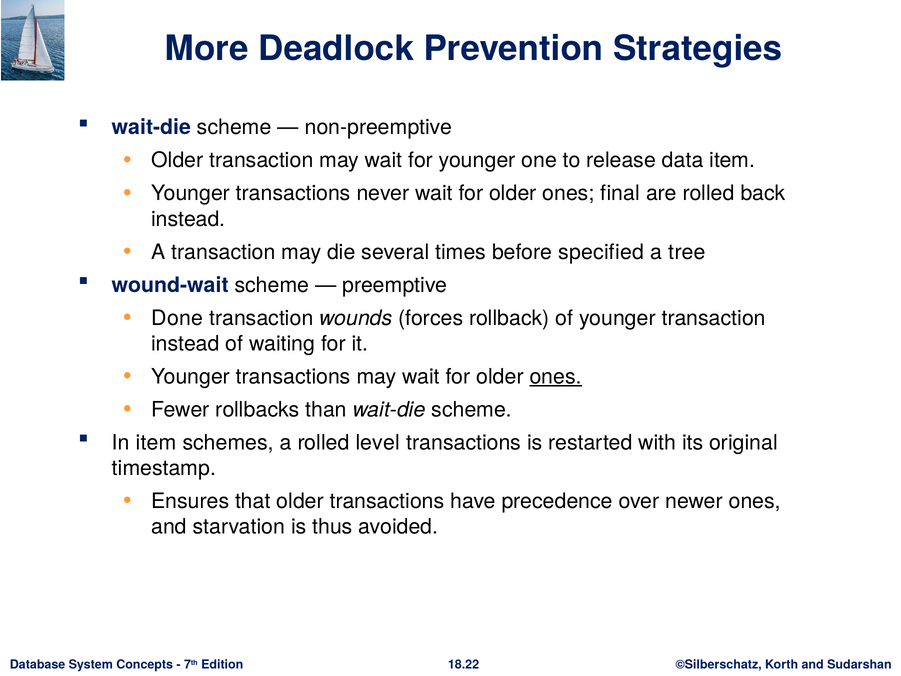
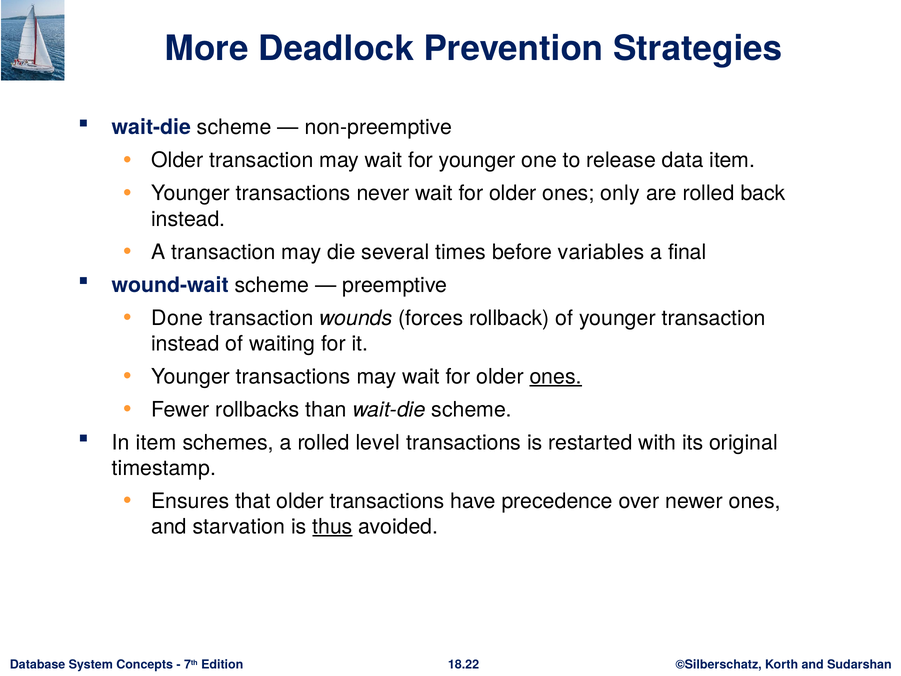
final: final -> only (620, 193)
specified: specified -> variables (601, 252)
tree: tree -> final (687, 252)
thus underline: none -> present (332, 526)
